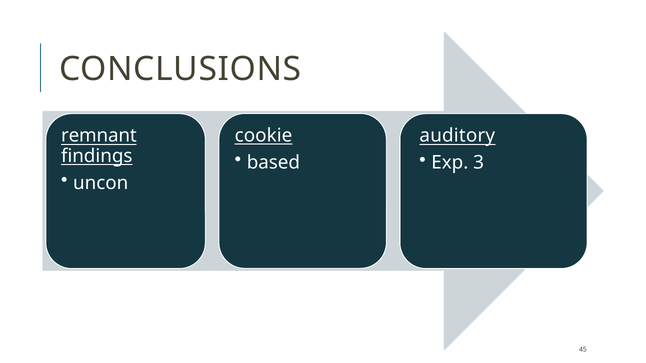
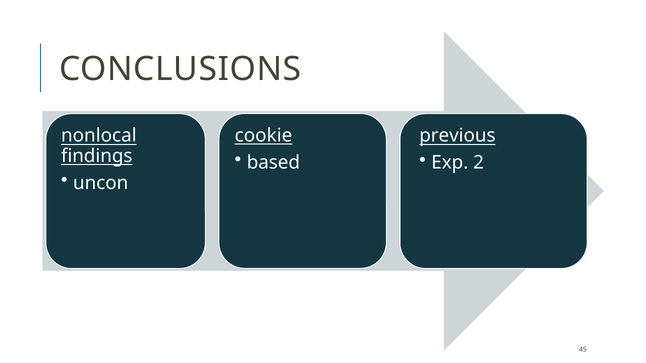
remnant: remnant -> nonlocal (99, 136)
auditory: auditory -> previous (457, 136)
3: 3 -> 2 (479, 163)
